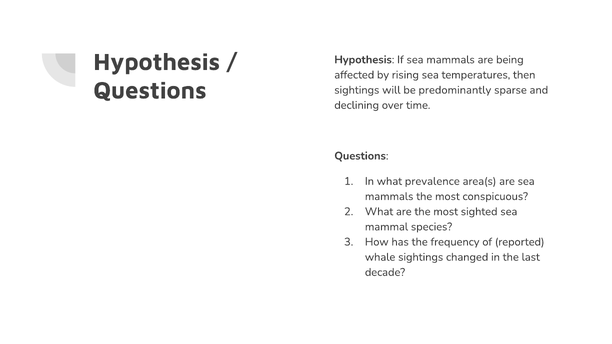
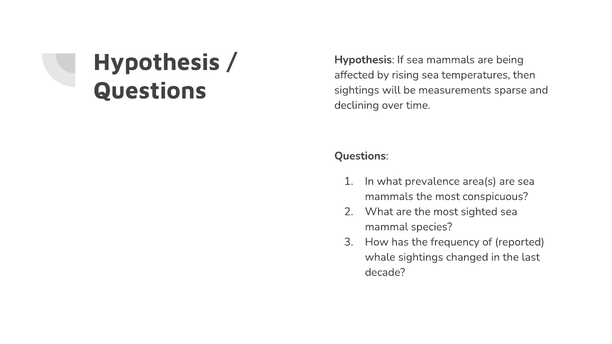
predominantly: predominantly -> measurements (455, 90)
